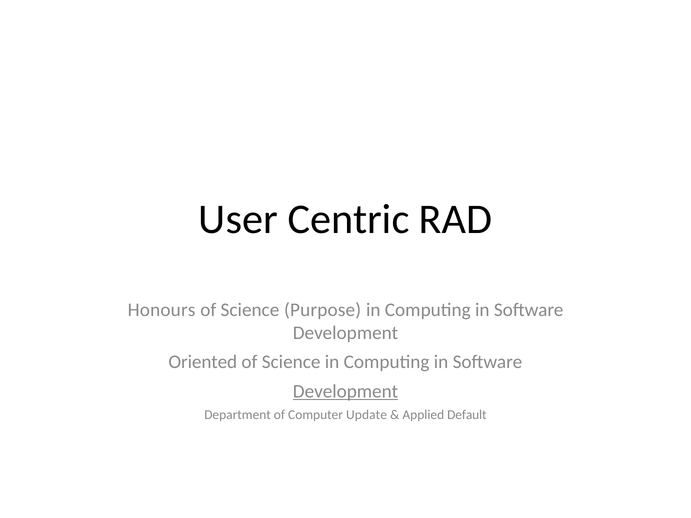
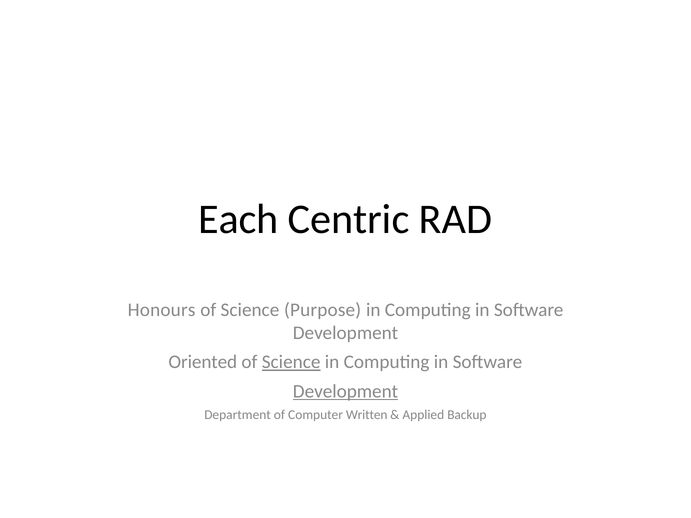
User: User -> Each (238, 219)
Science underline: none -> present (291, 362)
Update: Update -> Written (367, 415)
Default: Default -> Backup (467, 415)
